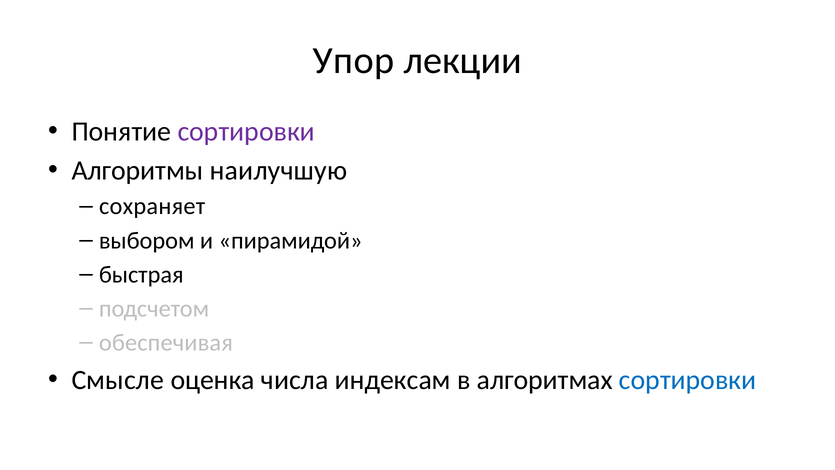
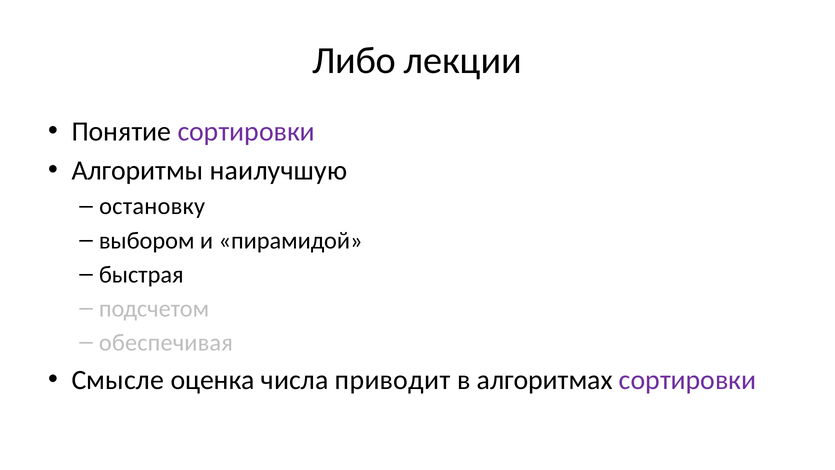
Упор: Упор -> Либо (354, 61)
сохраняет: сохраняет -> остановку (152, 206)
индексам: индексам -> приводит (393, 380)
сортировки colour: blue -> purple (688, 380)
